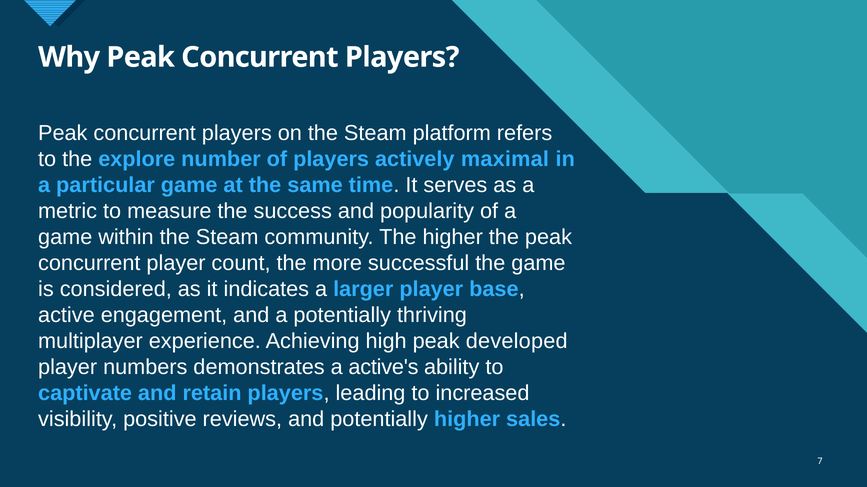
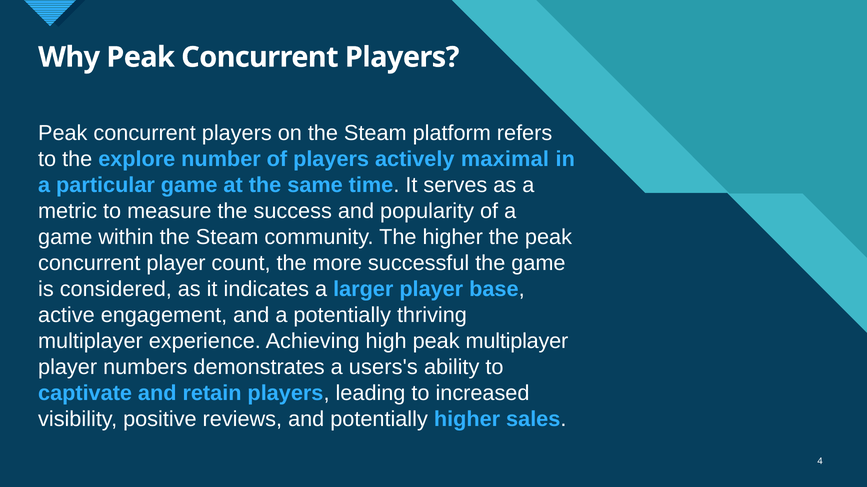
peak developed: developed -> multiplayer (517, 341)
active's: active's -> users's (383, 367)
7: 7 -> 4 (820, 462)
